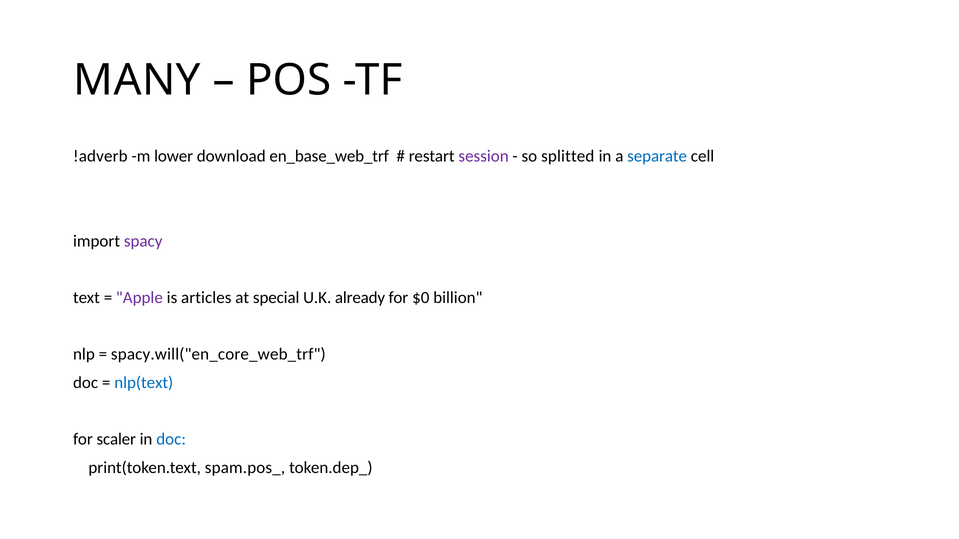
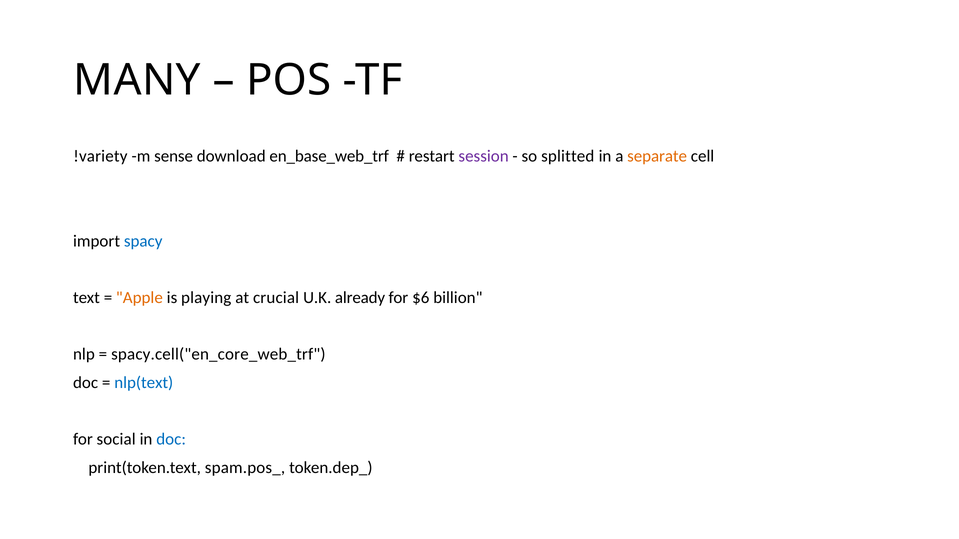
!adverb: !adverb -> !variety (100, 156)
lower: lower -> sense (174, 156)
separate colour: blue -> orange (657, 156)
spacy colour: purple -> blue (143, 241)
Apple colour: purple -> orange (139, 298)
articles: articles -> playing (206, 298)
special: special -> crucial (276, 298)
$0: $0 -> $6 (421, 298)
spacy.will("en_core_web_trf: spacy.will("en_core_web_trf -> spacy.cell("en_core_web_trf (218, 355)
scaler: scaler -> social (116, 440)
